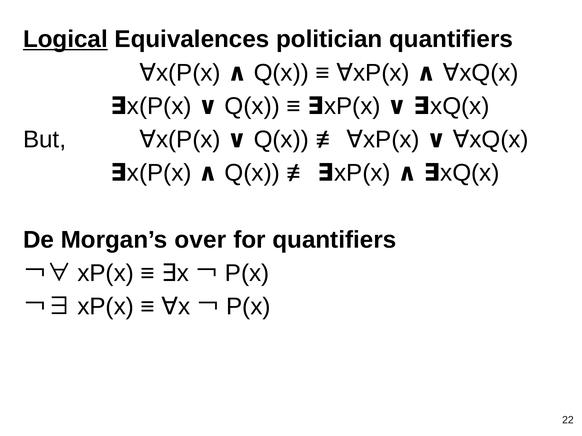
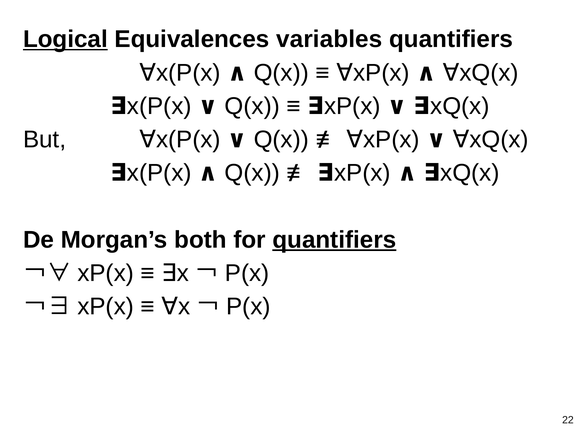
politician: politician -> variables (329, 39)
over: over -> both (200, 240)
quantifiers underline: none -> present (334, 240)
